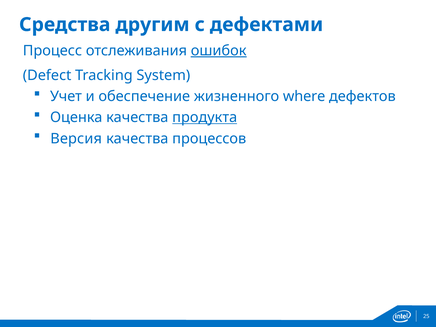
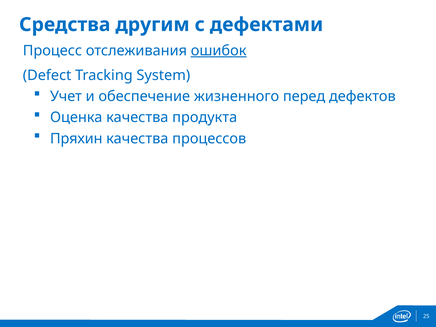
where: where -> перед (304, 96)
продукта underline: present -> none (205, 117)
Версия: Версия -> Пряхин (76, 139)
